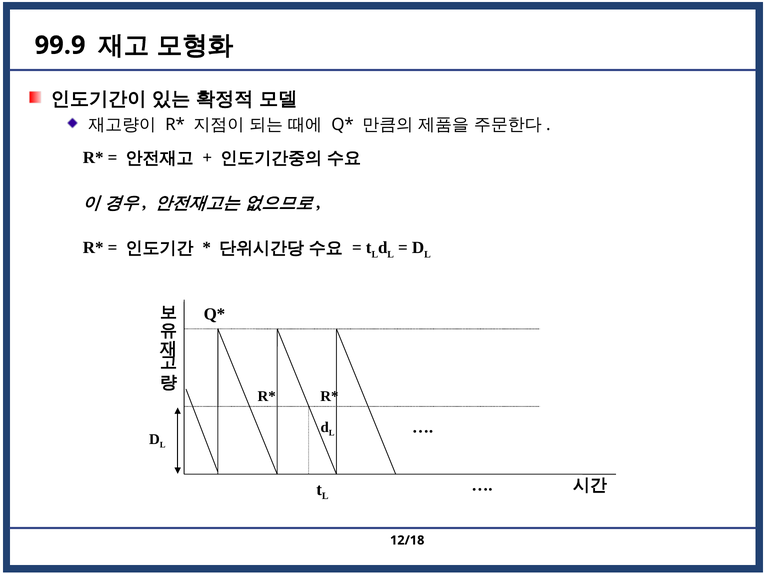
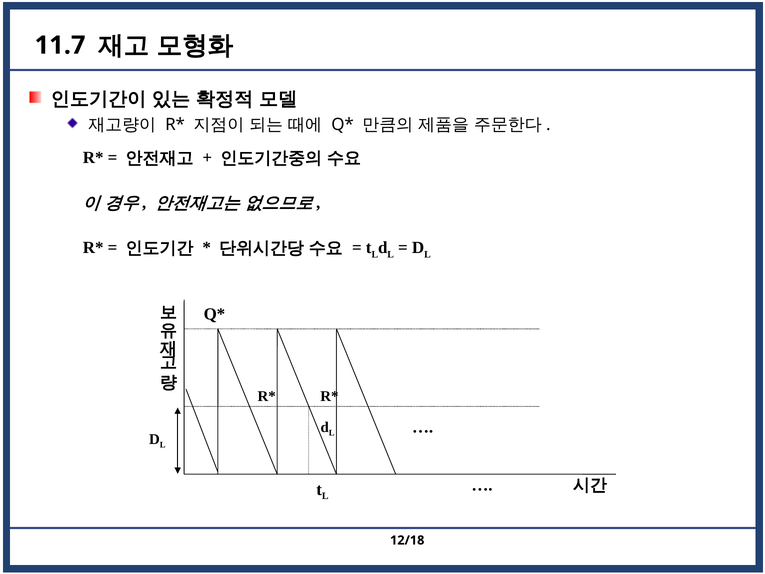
99.9: 99.9 -> 11.7 (60, 45)
